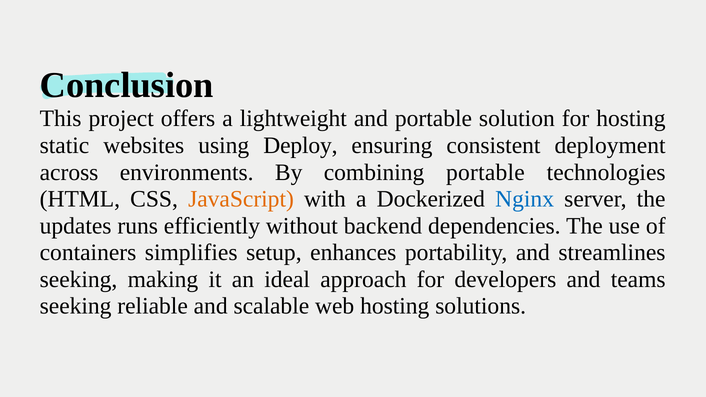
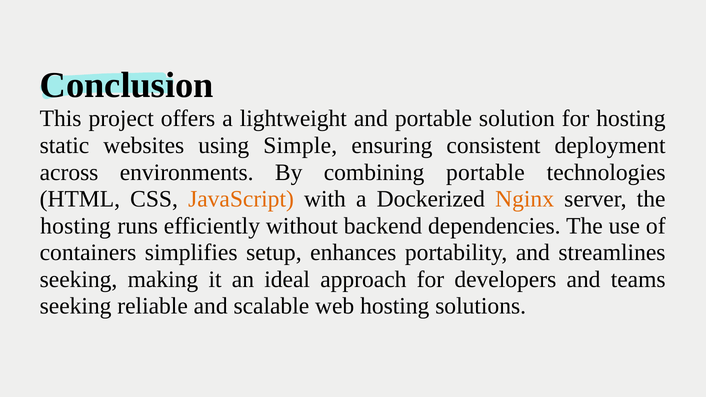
Deploy: Deploy -> Simple (300, 146)
Nginx colour: blue -> orange (525, 199)
updates: updates -> hosting (75, 226)
